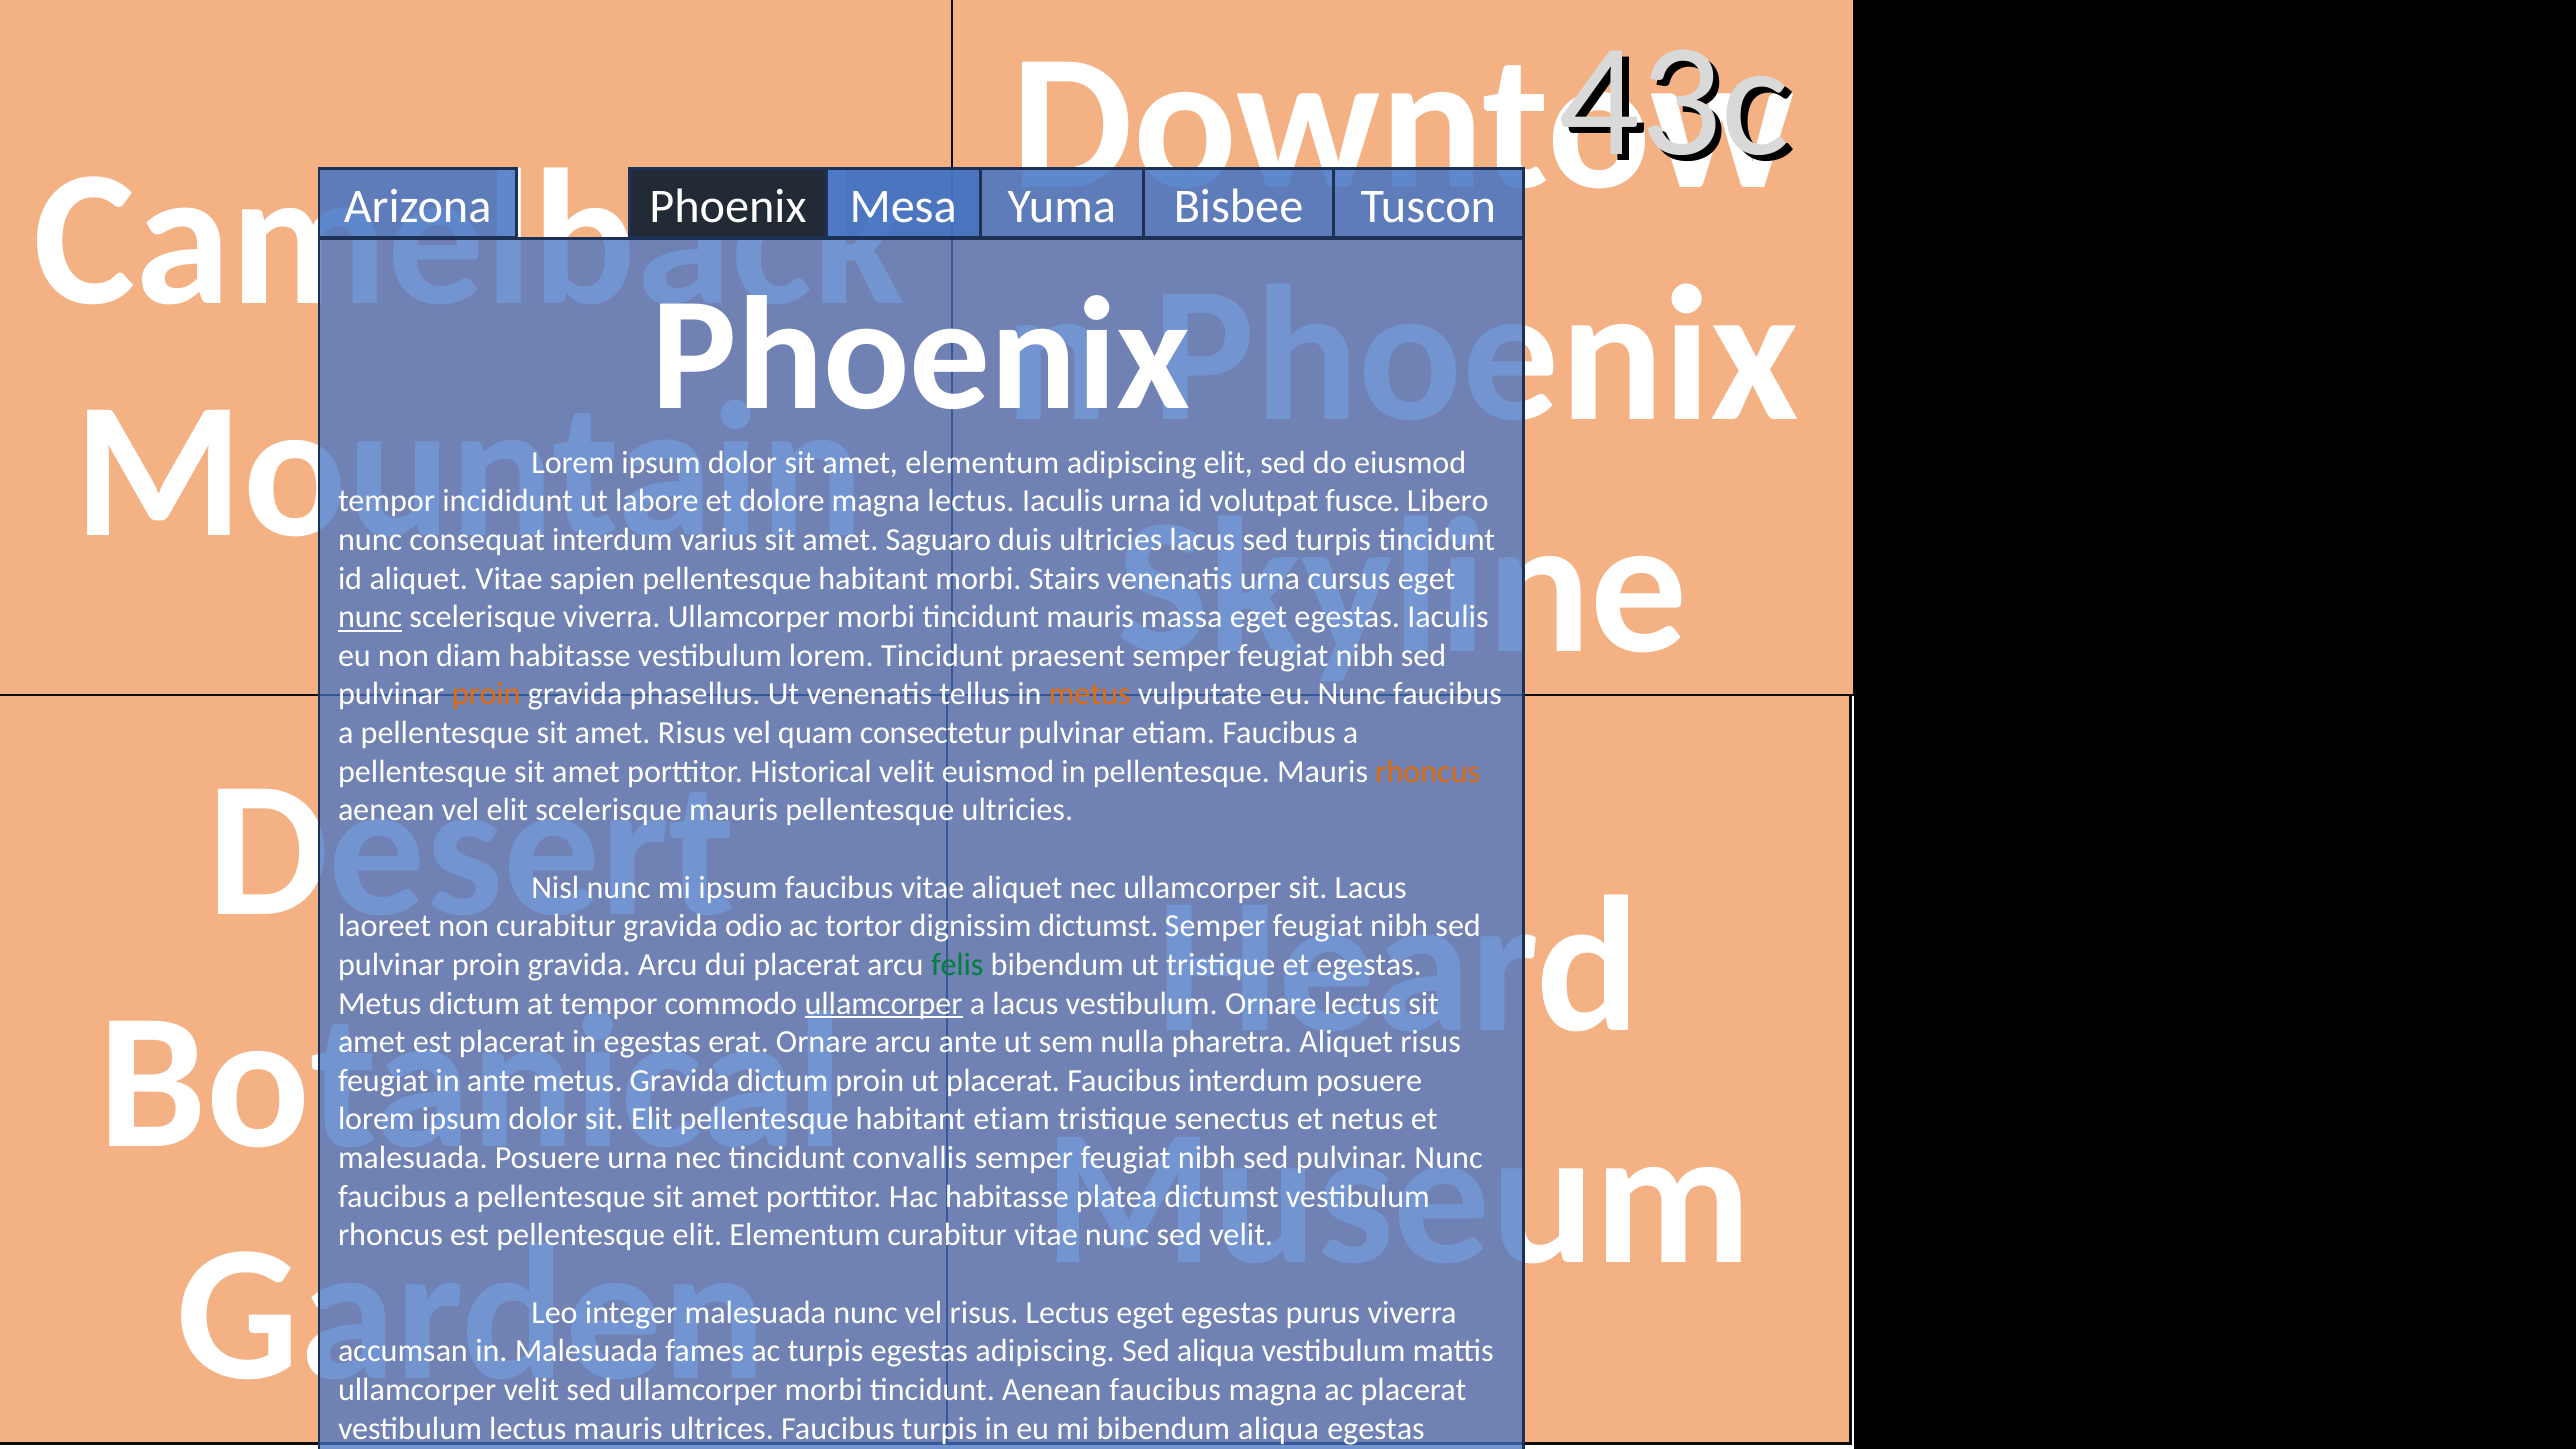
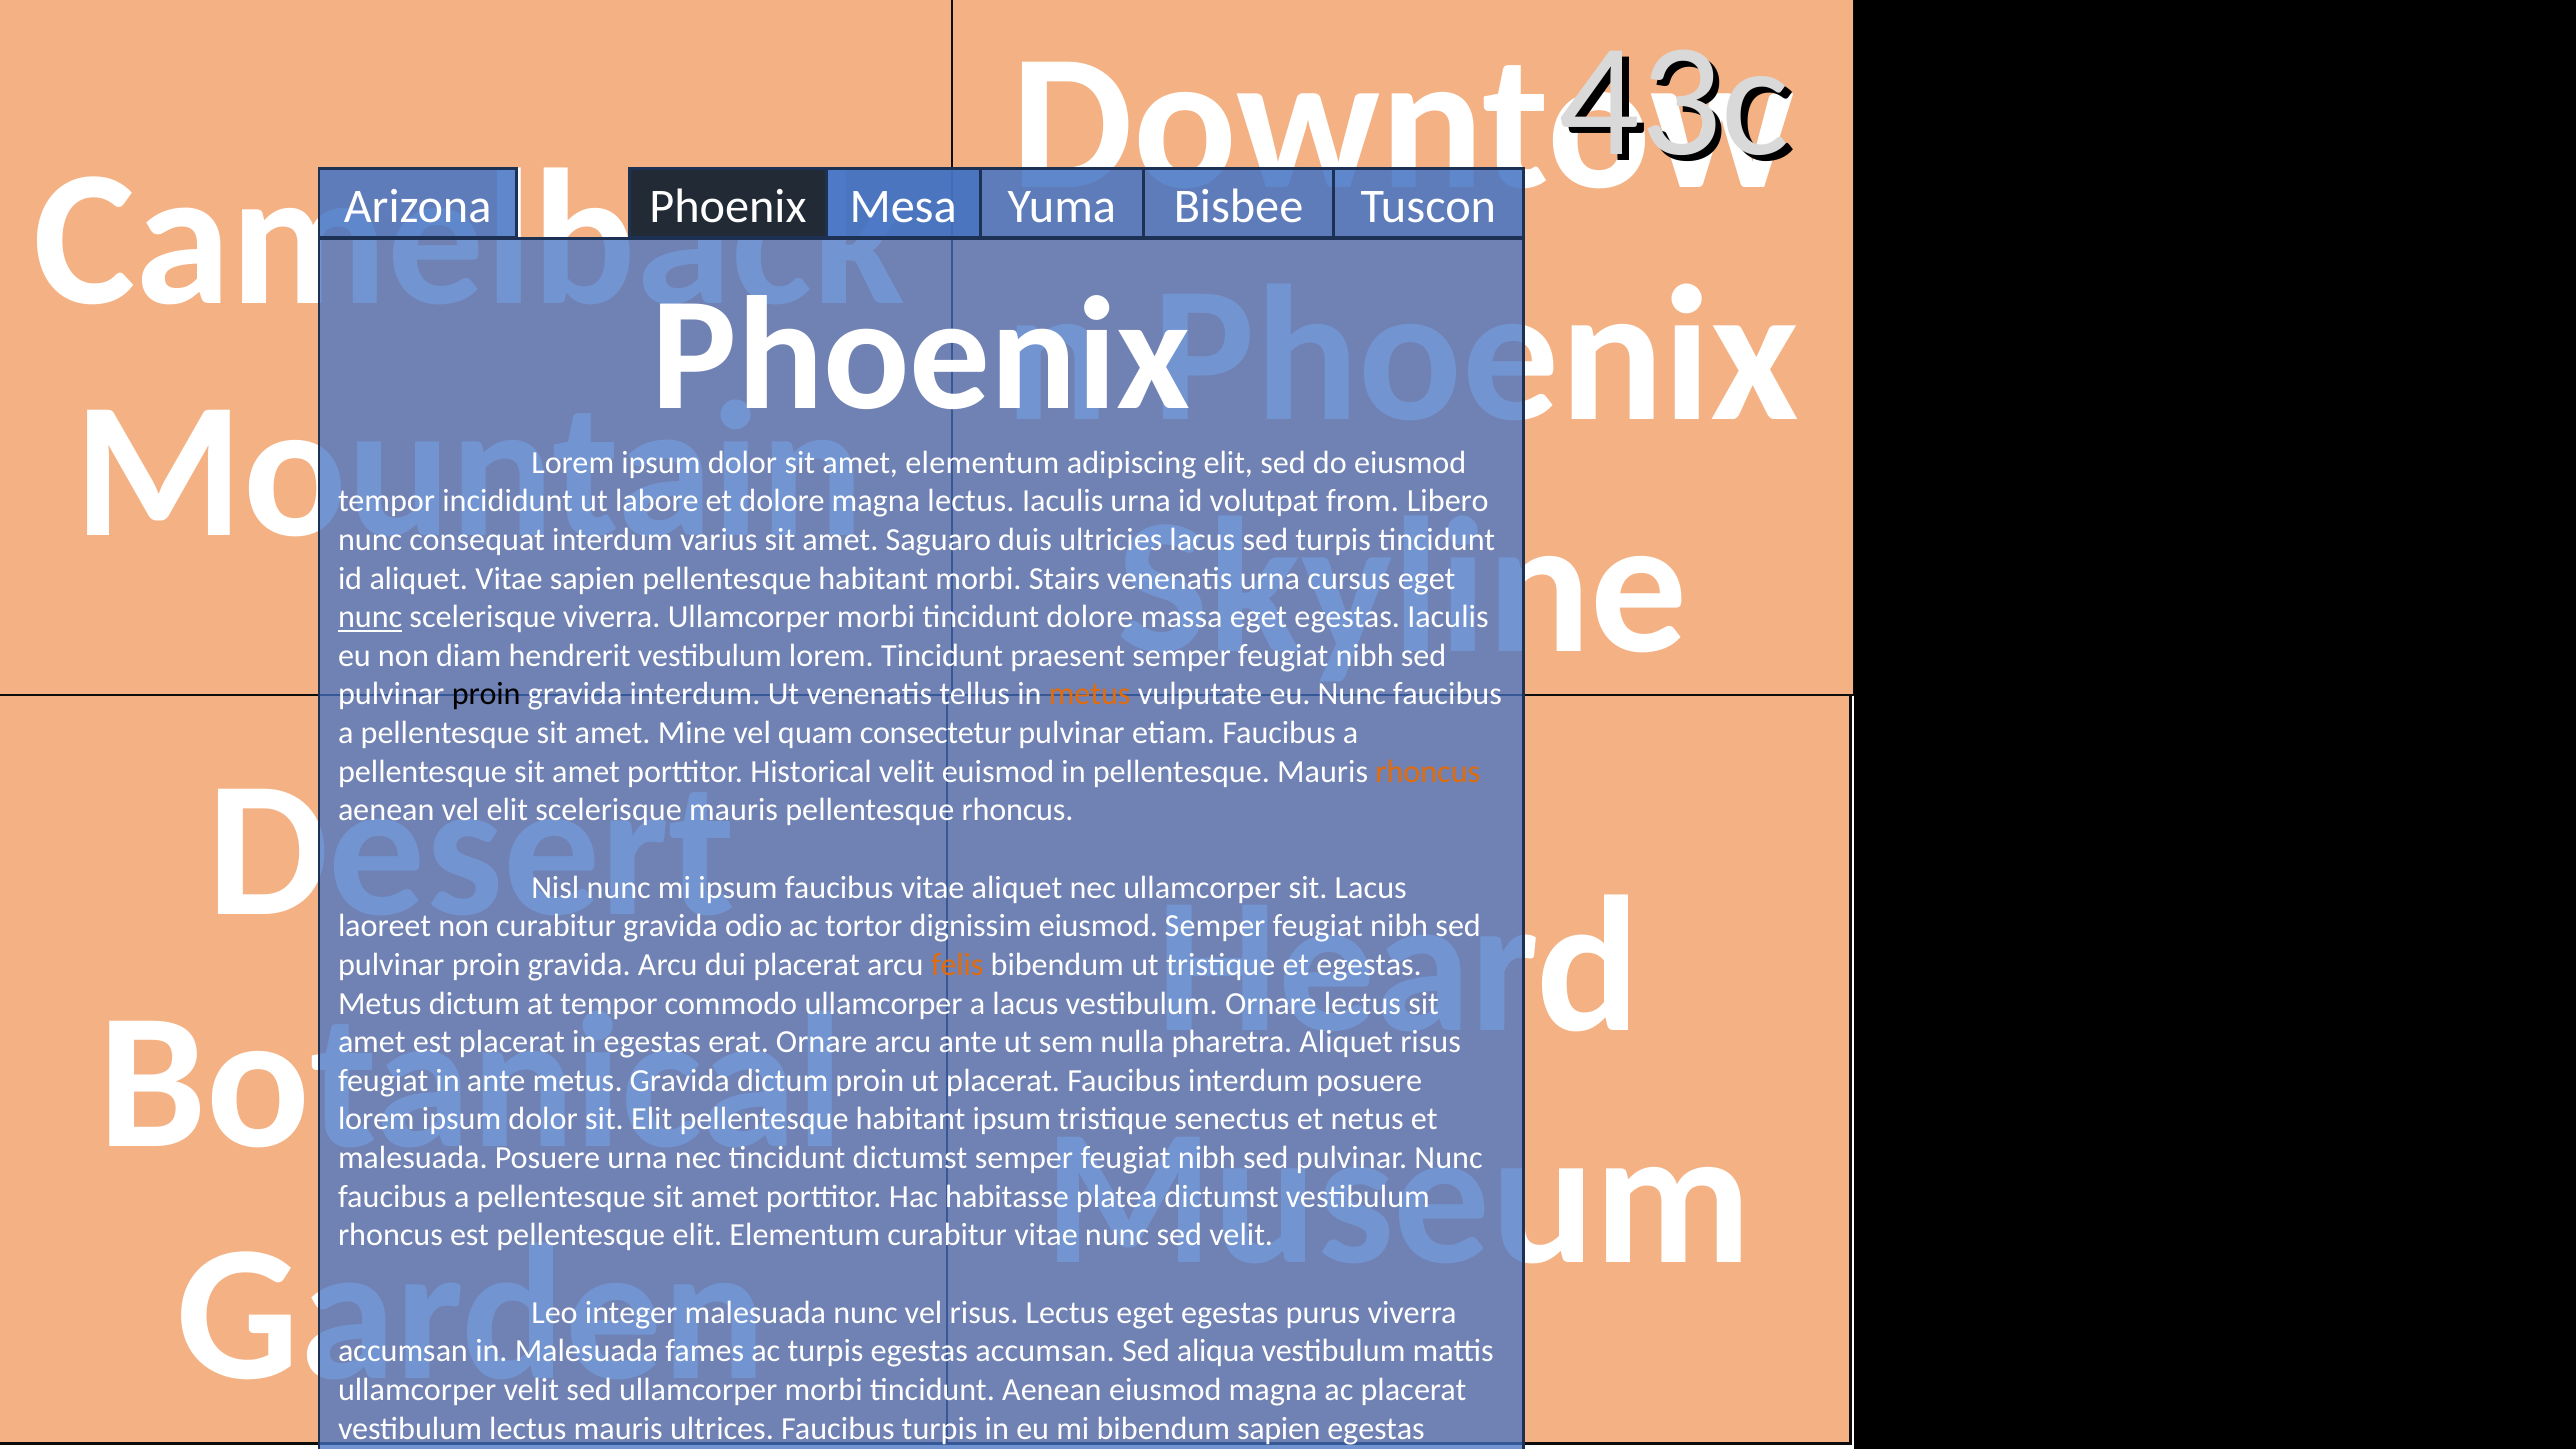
fusce: fusce -> from (1363, 501)
tincidunt mauris: mauris -> dolore (1090, 617)
diam habitasse: habitasse -> hendrerit (570, 656)
proin colour: orange -> black (486, 694)
gravida phasellus: phasellus -> interdum (695, 694)
amet Risus: Risus -> Mine (692, 733)
pellentesque ultricies: ultricies -> rhoncus (1017, 810)
dignissim dictumst: dictumst -> eiusmod (1098, 926)
felis colour: green -> orange (957, 965)
ullamcorper underline: present -> none (884, 1003)
habitant etiam: etiam -> ipsum (1012, 1119)
convallis: convallis -> dictumst (910, 1158)
egestas adipiscing: adipiscing -> accumsan (1045, 1351)
Aenean faucibus: faucibus -> eiusmod (1165, 1390)
bibendum aliqua: aliqua -> sapien (1279, 1428)
